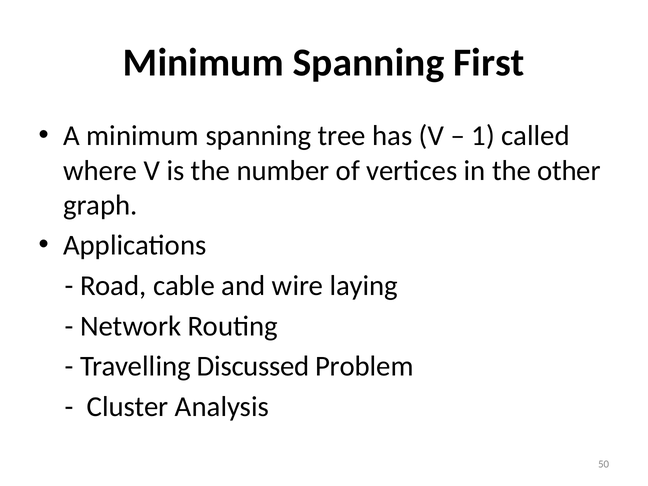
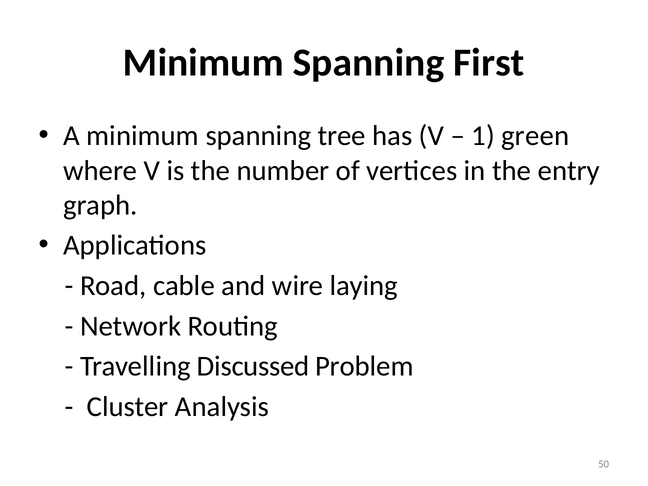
called: called -> green (535, 136)
other: other -> entry (569, 171)
